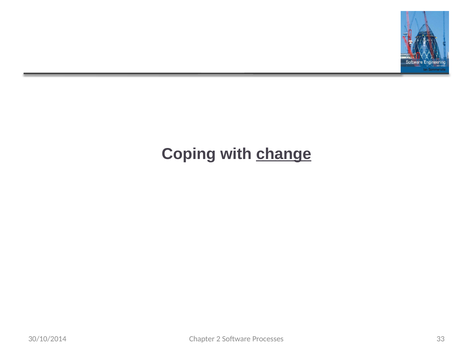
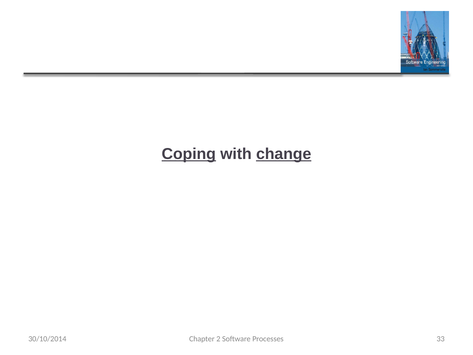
Coping underline: none -> present (189, 154)
